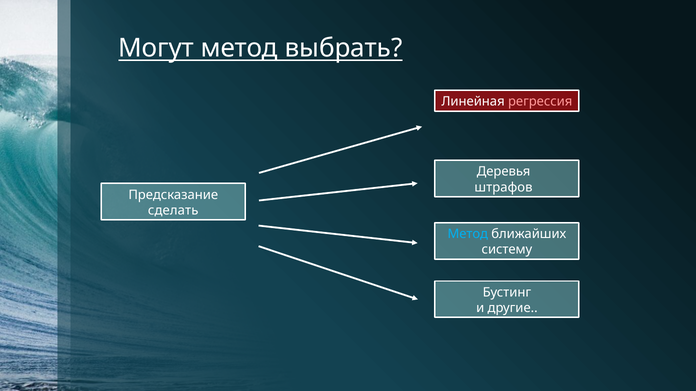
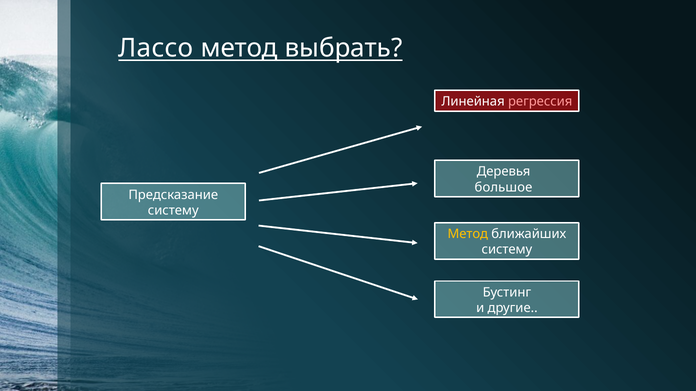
Могут: Могут -> Лассо (156, 48)
штрафов: штрафов -> большое (503, 188)
сделать: сделать -> систему (173, 211)
Метод colour: light blue -> yellow (468, 234)
